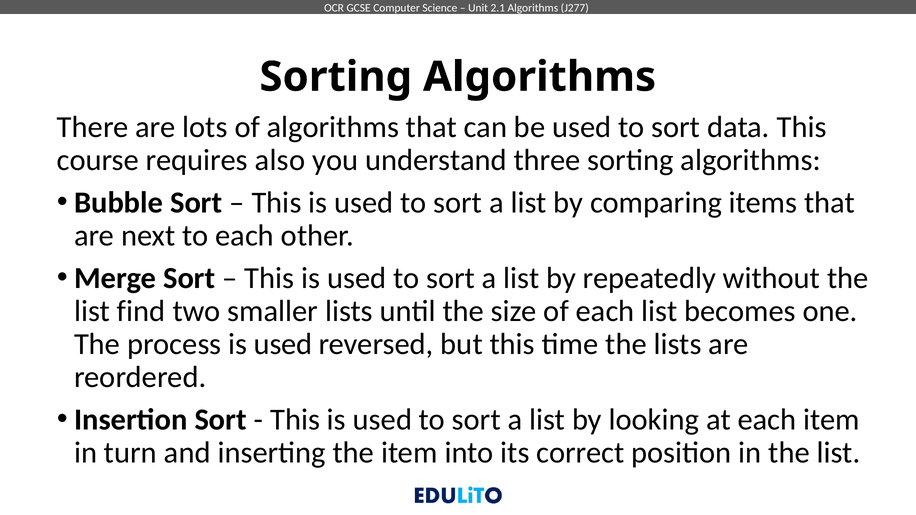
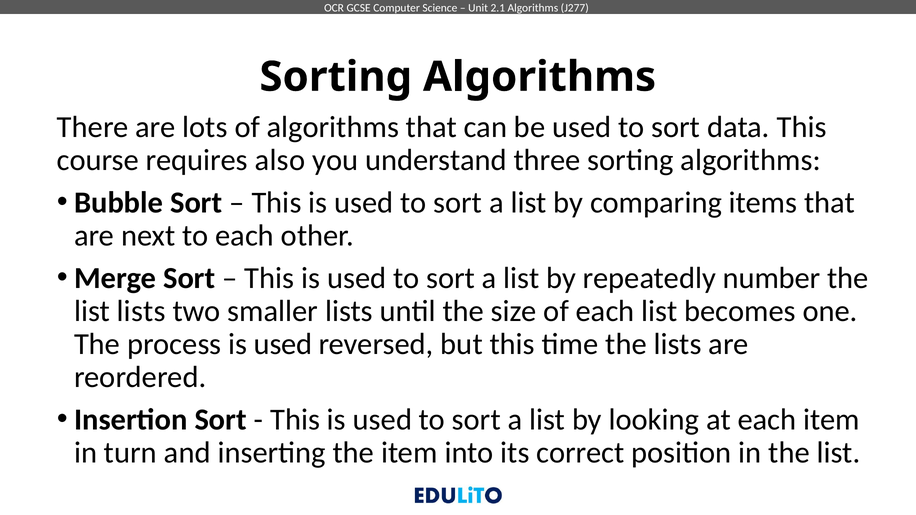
without: without -> number (772, 278)
list find: find -> lists (141, 311)
